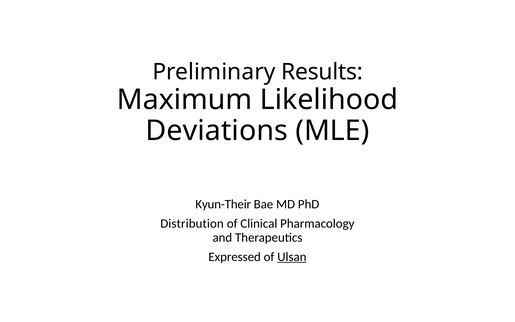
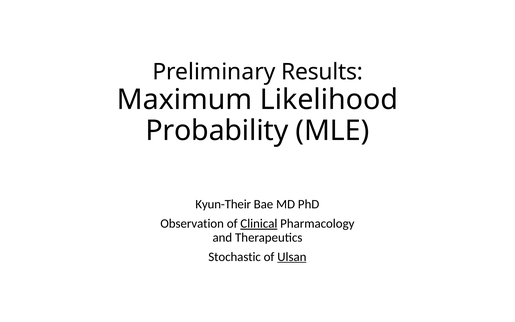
Deviations: Deviations -> Probability (217, 131)
Distribution: Distribution -> Observation (192, 224)
Clinical underline: none -> present (259, 224)
Expressed: Expressed -> Stochastic (235, 257)
